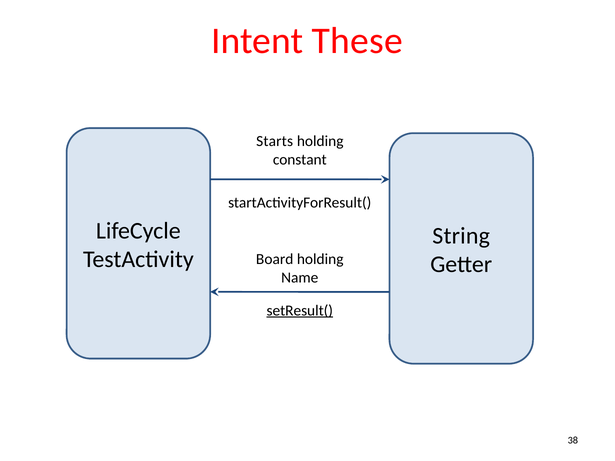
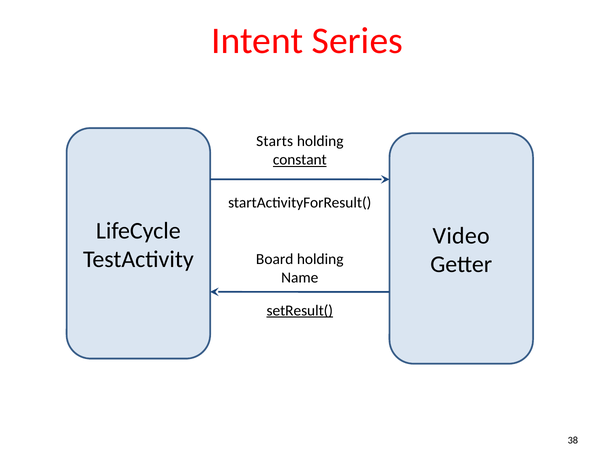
These: These -> Series (357, 41)
constant underline: none -> present (300, 160)
String: String -> Video (461, 236)
